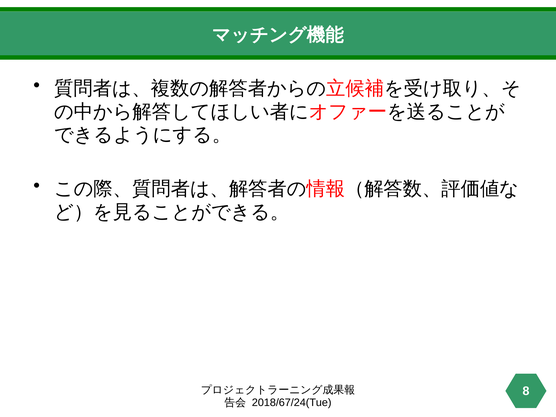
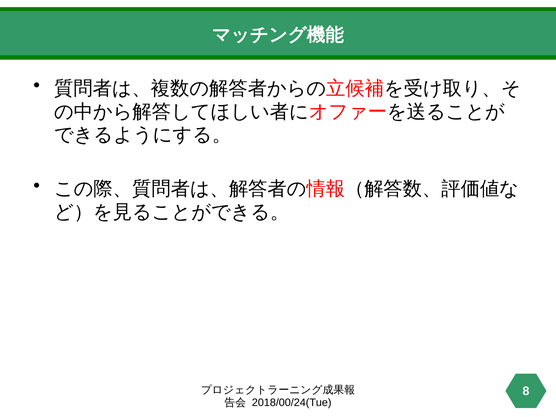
2018/67/24(Tue: 2018/67/24(Tue -> 2018/00/24(Tue (292, 403)
